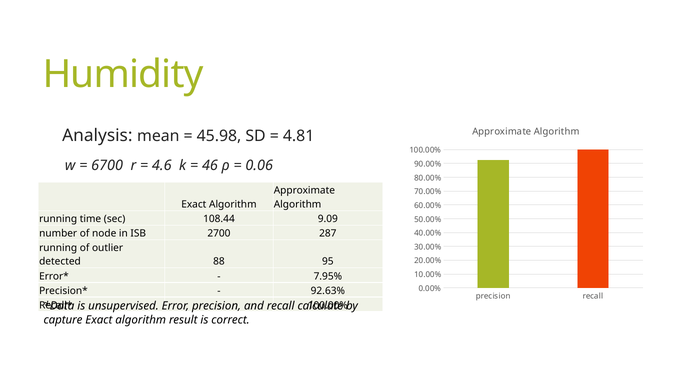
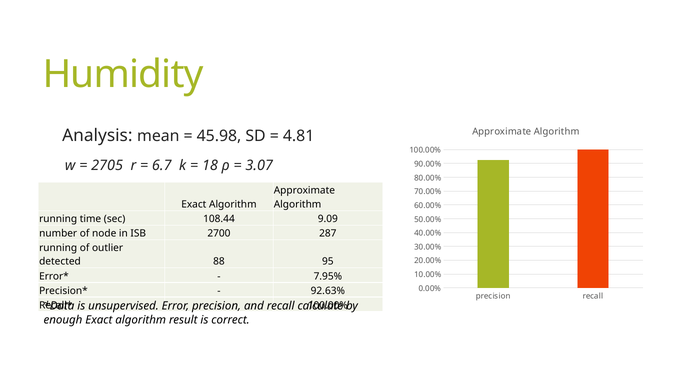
6700: 6700 -> 2705 (107, 166)
4.6: 4.6 -> 6.7 (162, 166)
46: 46 -> 18 (210, 166)
0.06: 0.06 -> 3.07 (259, 166)
capture: capture -> enough (63, 320)
